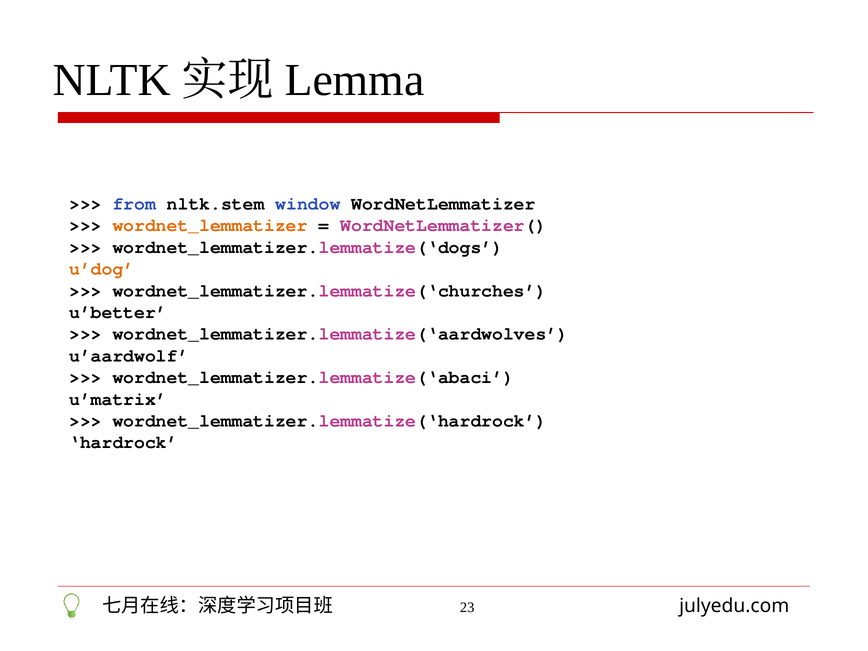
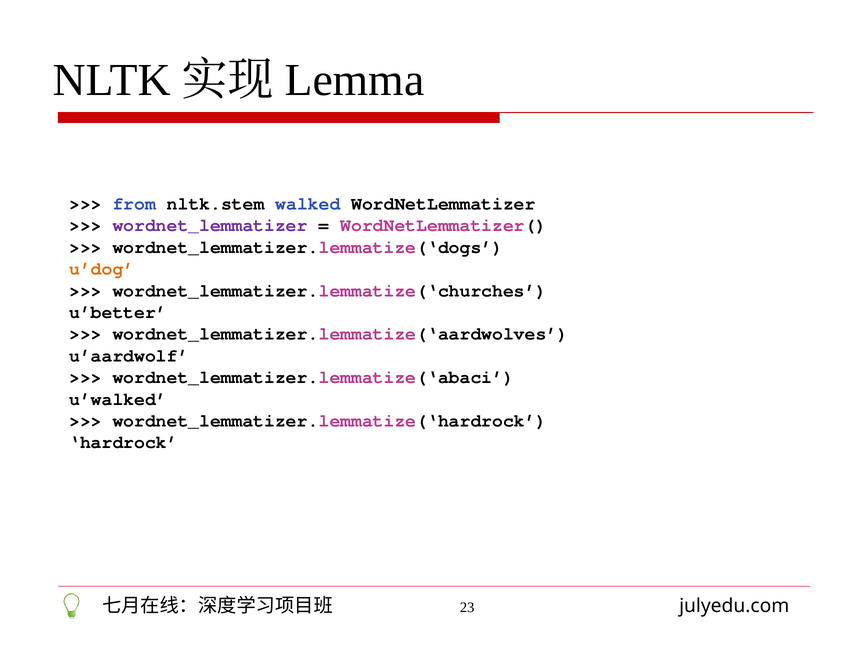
window: window -> walked (308, 204)
wordnet_lemmatizer colour: orange -> purple (210, 225)
u’matrix: u’matrix -> u’walked (118, 399)
